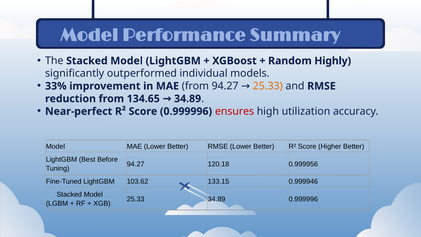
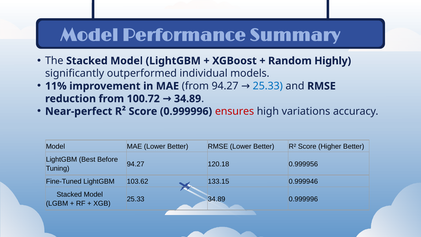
33%: 33% -> 11% (56, 86)
25.33 colour: orange -> blue (268, 86)
134.65: 134.65 -> 100.72 (143, 99)
utilization: utilization -> variations (306, 111)
